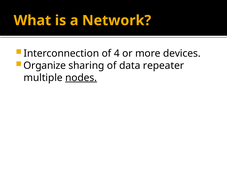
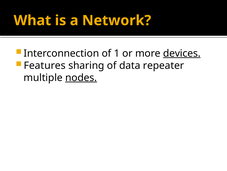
4: 4 -> 1 (117, 53)
devices underline: none -> present (182, 53)
Organize: Organize -> Features (45, 65)
